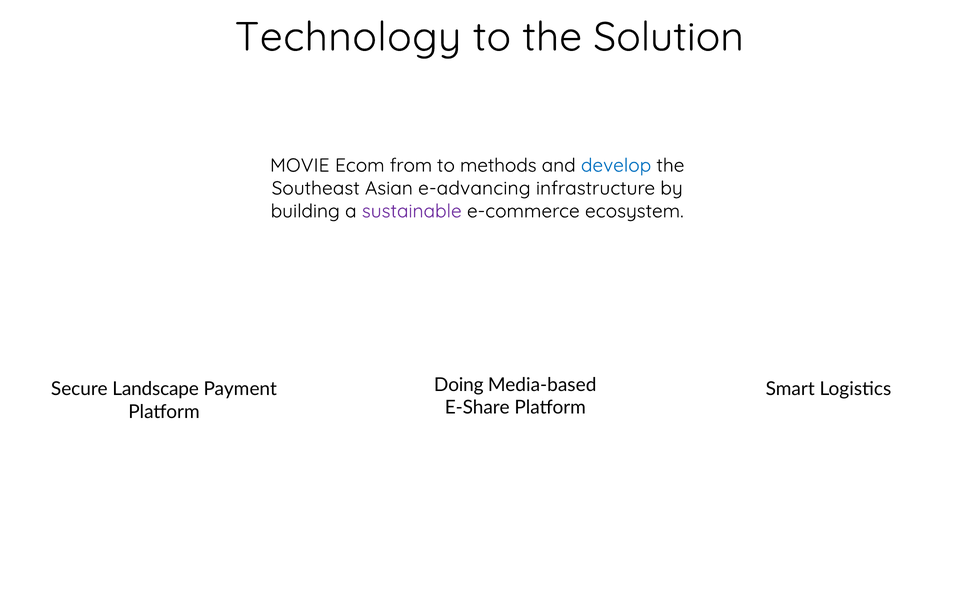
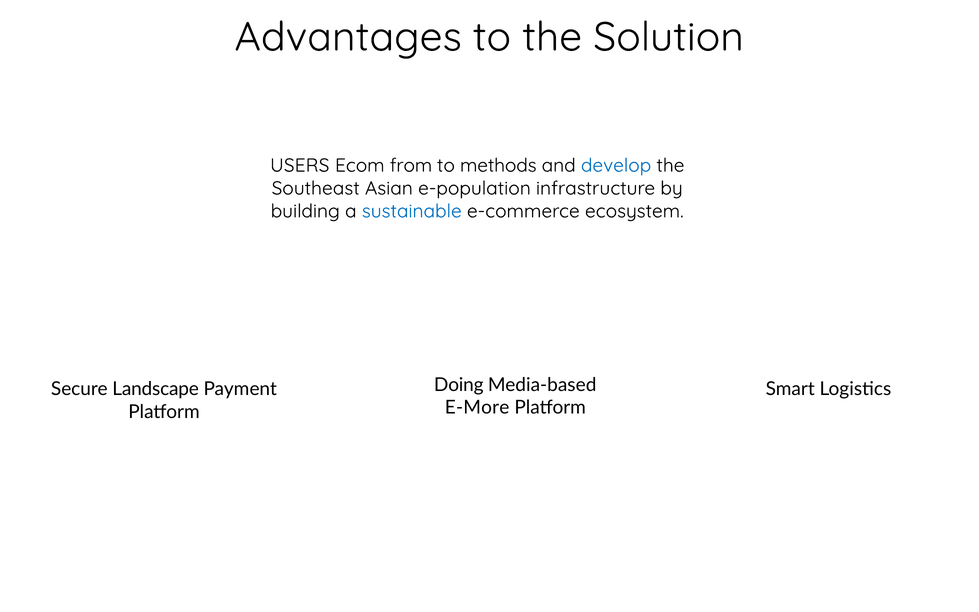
Technology: Technology -> Advantages (348, 37)
MOVIE: MOVIE -> USERS (300, 165)
e-advancing: e-advancing -> e-population (474, 188)
sustainable colour: purple -> blue (412, 211)
E-Share: E-Share -> E-More (477, 408)
